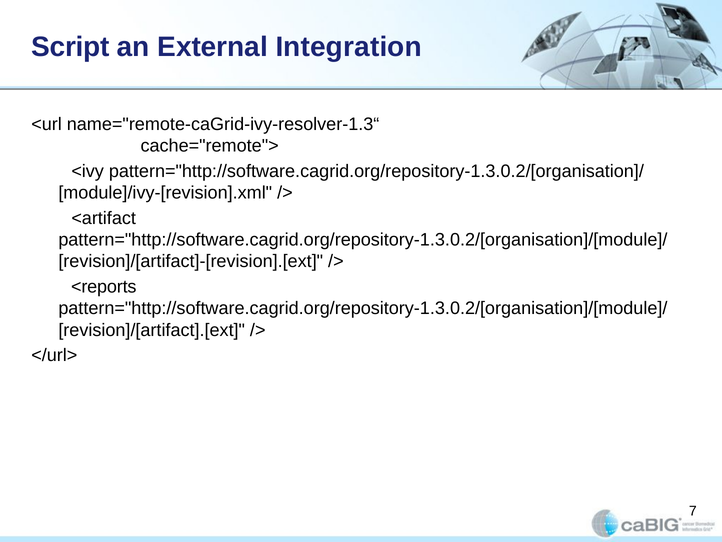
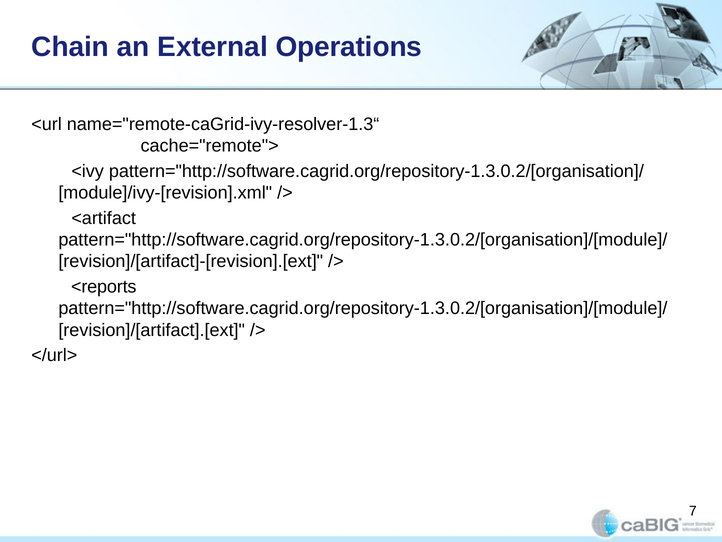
Script: Script -> Chain (70, 47)
Integration: Integration -> Operations (349, 47)
